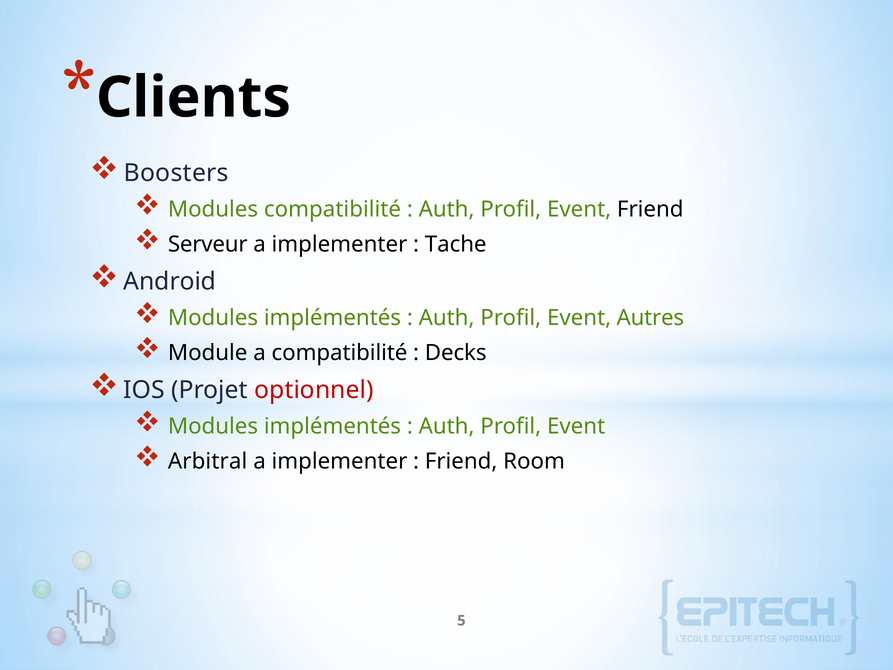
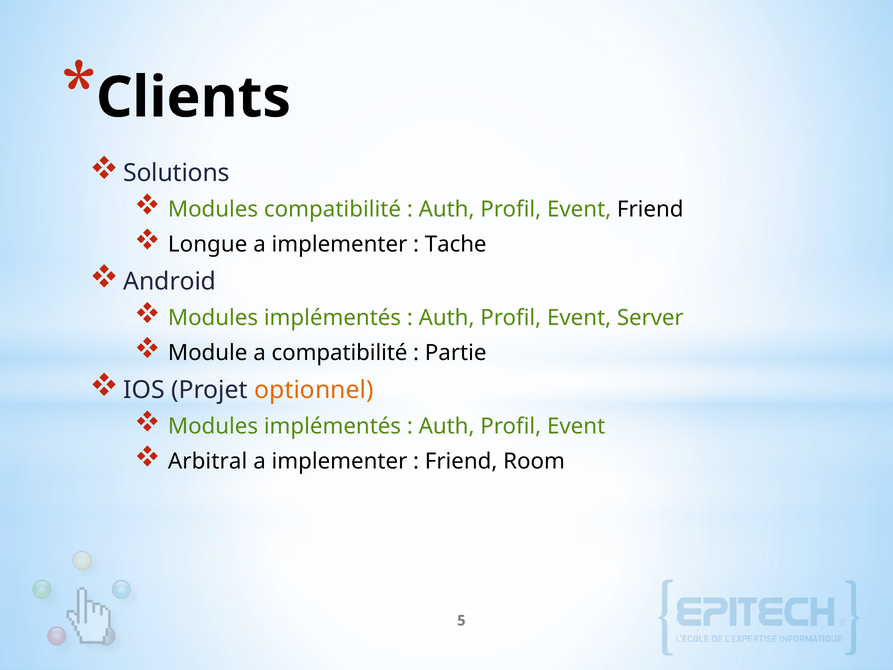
Boosters: Boosters -> Solutions (176, 173)
Serveur: Serveur -> Longue (208, 244)
Autres: Autres -> Server (650, 318)
Decks: Decks -> Partie (456, 353)
optionnel colour: red -> orange (314, 390)
